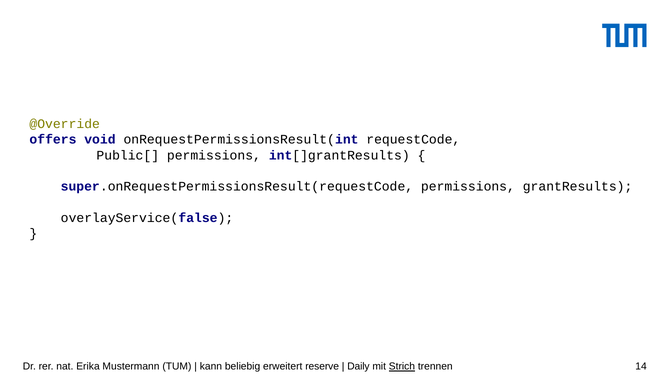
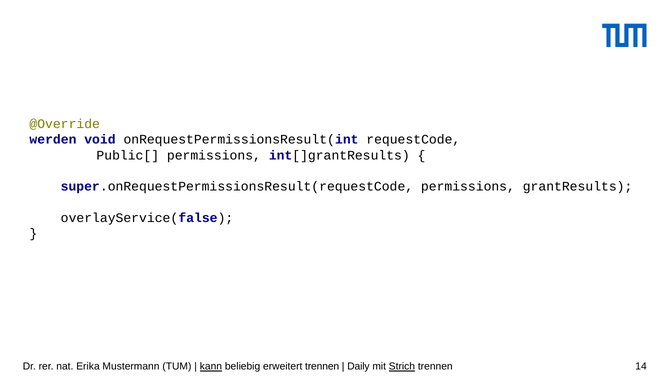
offers: offers -> werden (53, 140)
kann underline: none -> present (211, 366)
erweitert reserve: reserve -> trennen (322, 366)
